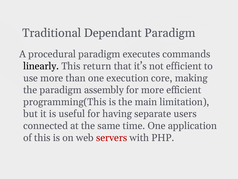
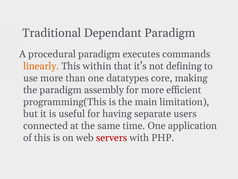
linearly colour: black -> orange (41, 66)
return: return -> within (97, 66)
not efficient: efficient -> defining (184, 66)
execution: execution -> datatypes (128, 78)
